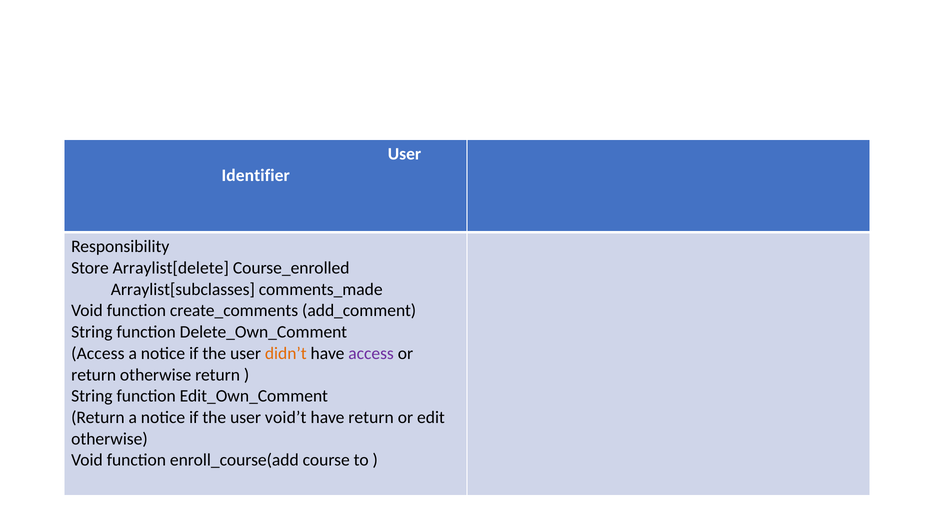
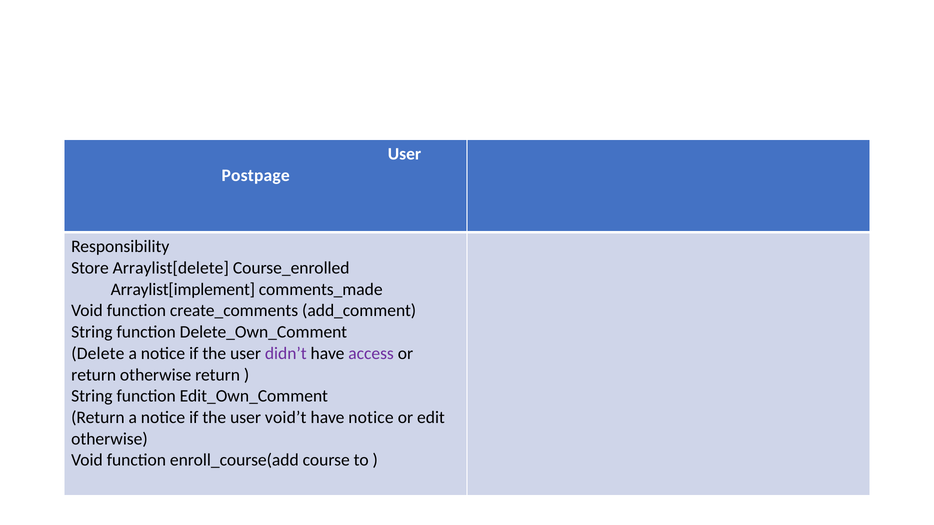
Identifier: Identifier -> Postpage (256, 176)
Arraylist[subclasses: Arraylist[subclasses -> Arraylist[implement (183, 290)
Access: Access -> Delete (98, 354)
didn’t colour: orange -> purple (286, 354)
have return: return -> notice (371, 418)
